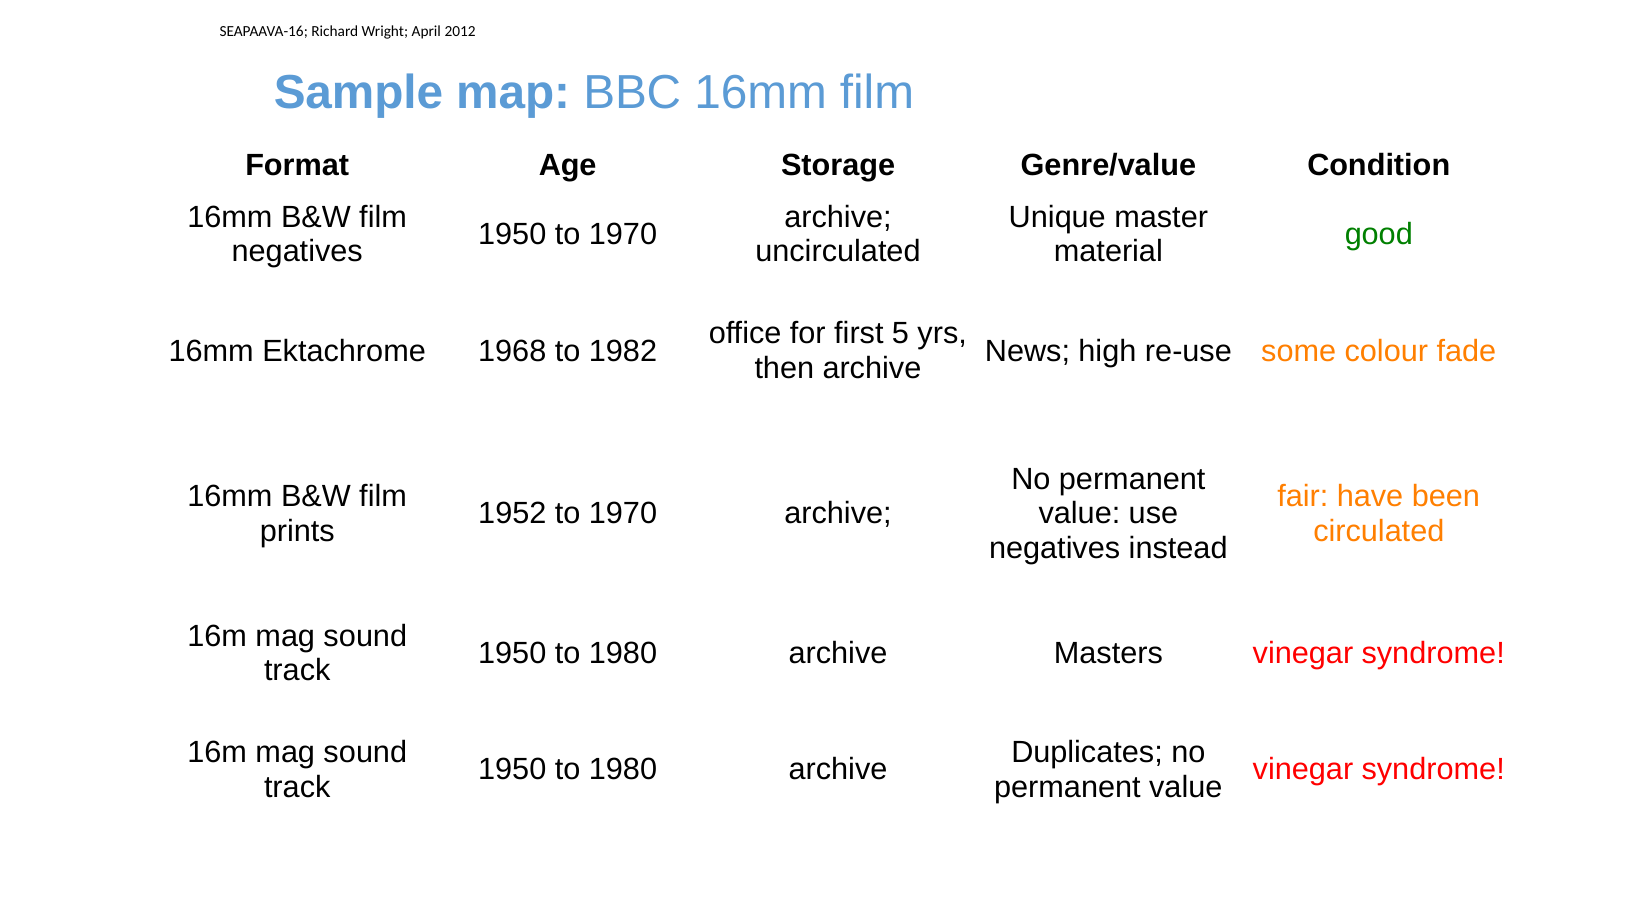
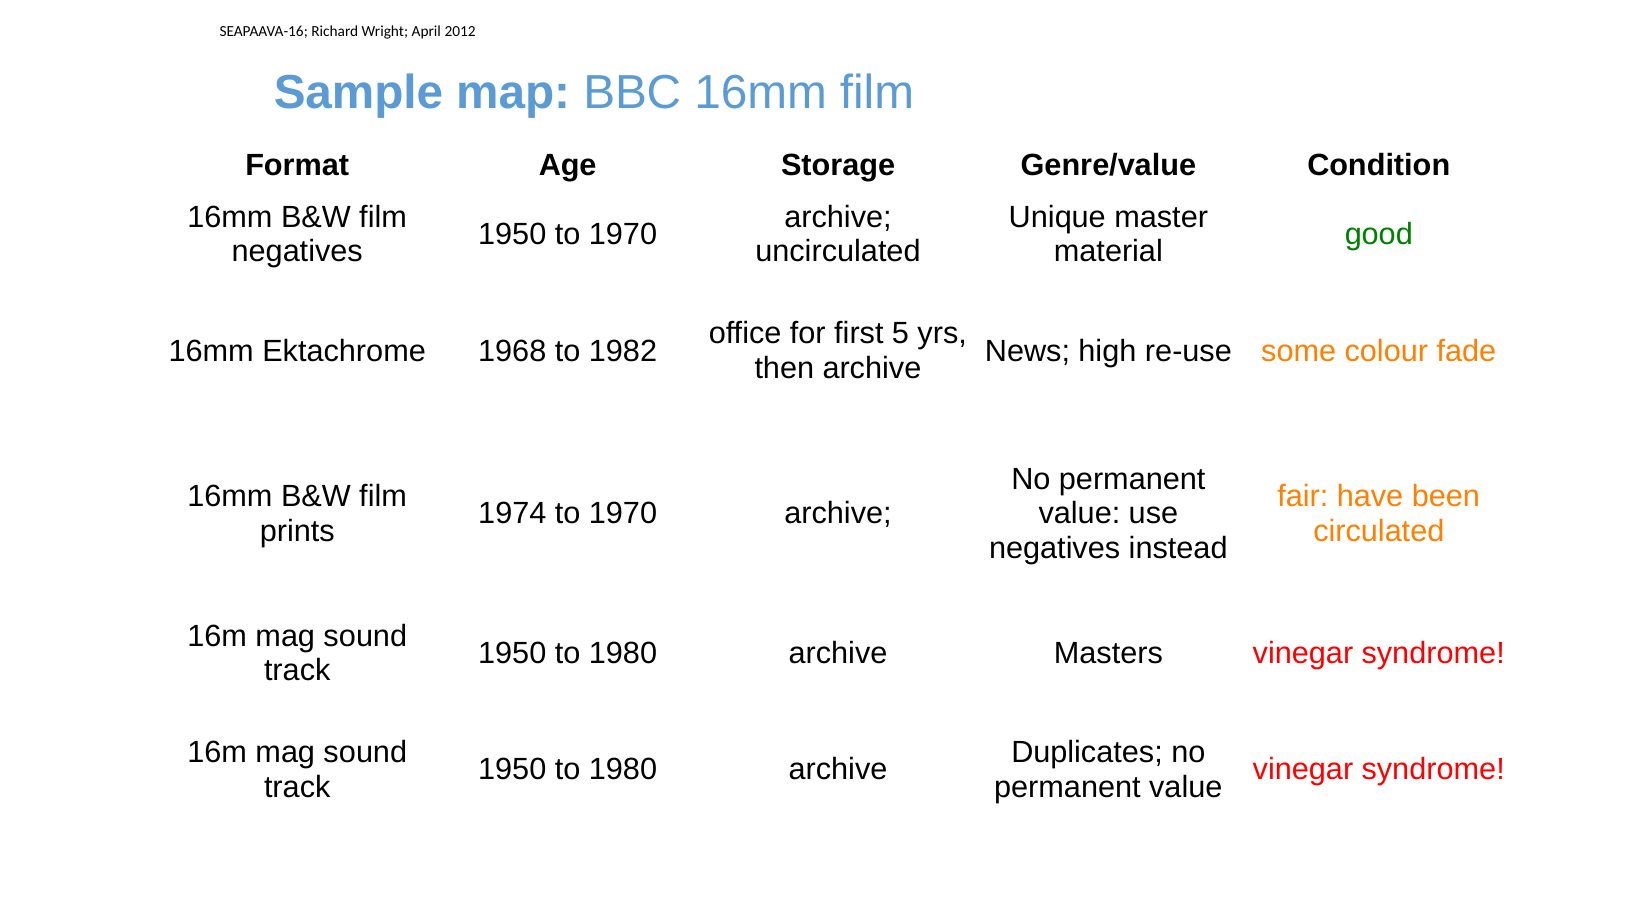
1952: 1952 -> 1974 (512, 514)
